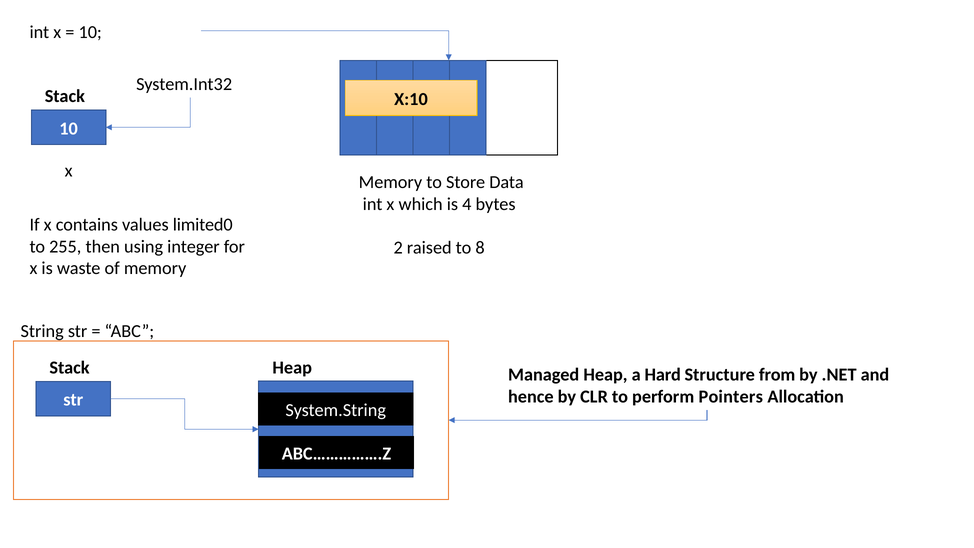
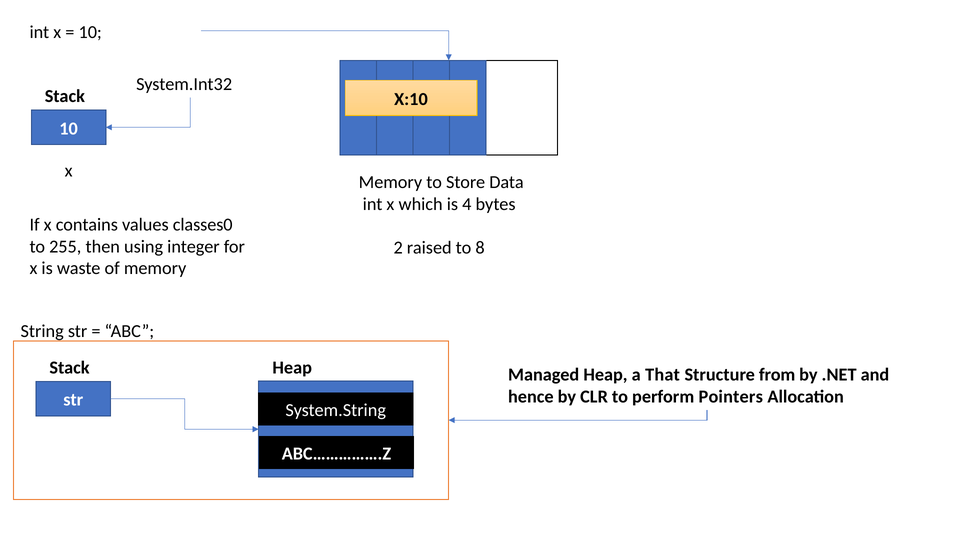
limited0: limited0 -> classes0 (203, 225)
Hard: Hard -> That (663, 375)
